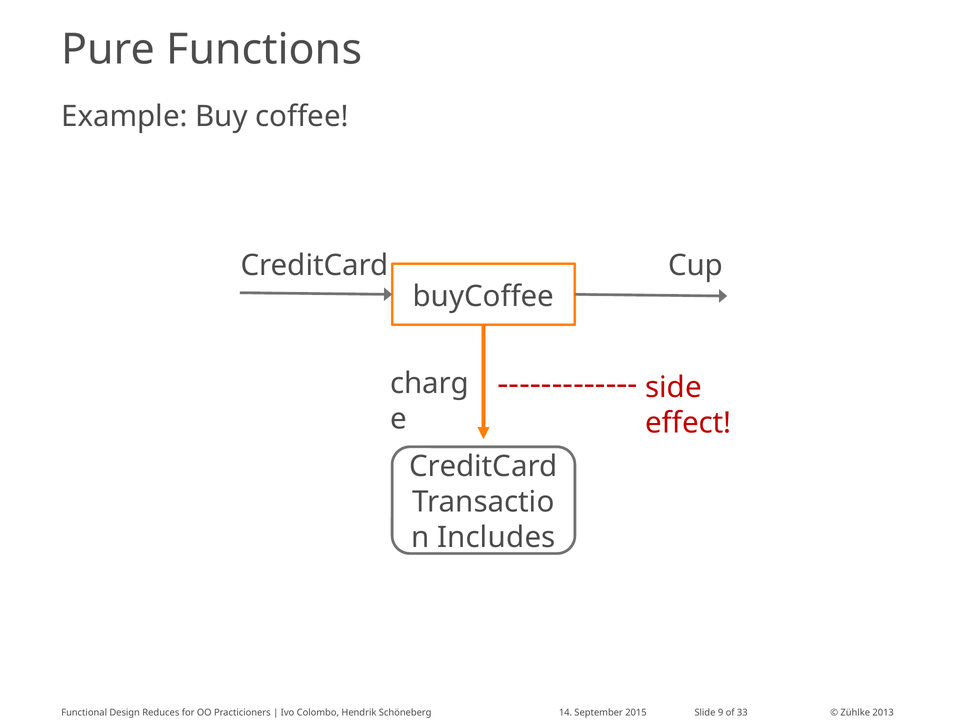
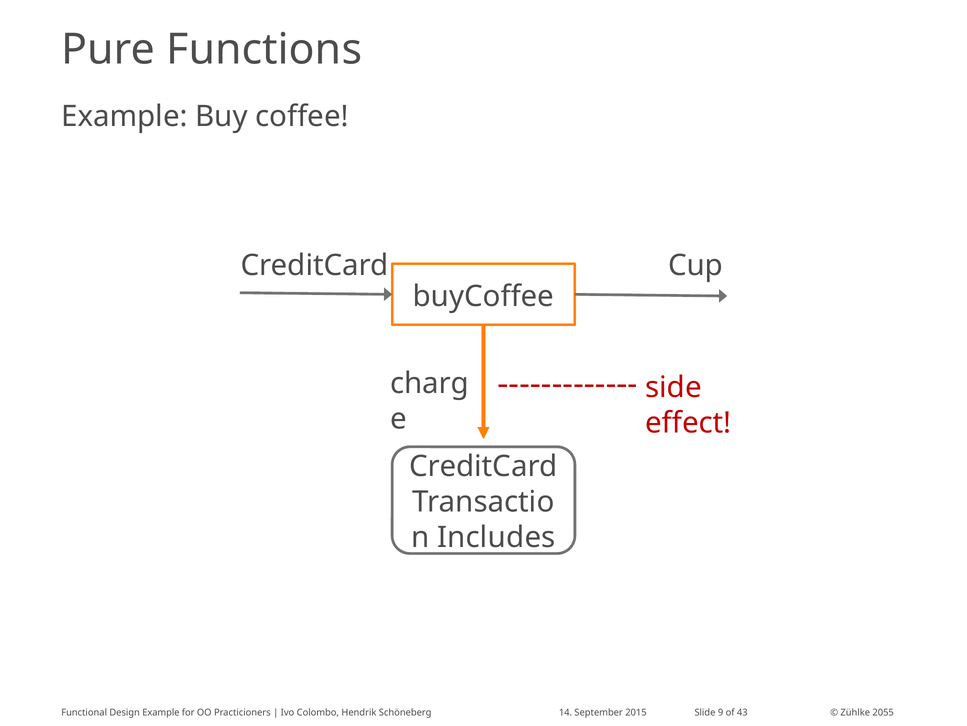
Design Reduces: Reduces -> Example (161, 712)
33: 33 -> 43 (742, 712)
2013: 2013 -> 2055 (883, 712)
